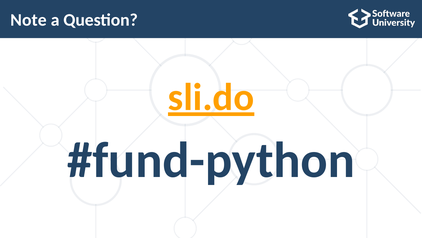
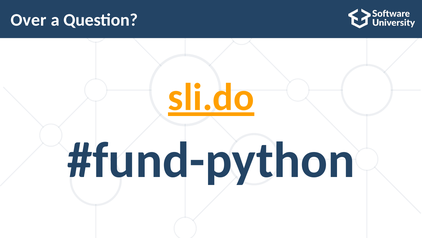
Note: Note -> Over (28, 20)
